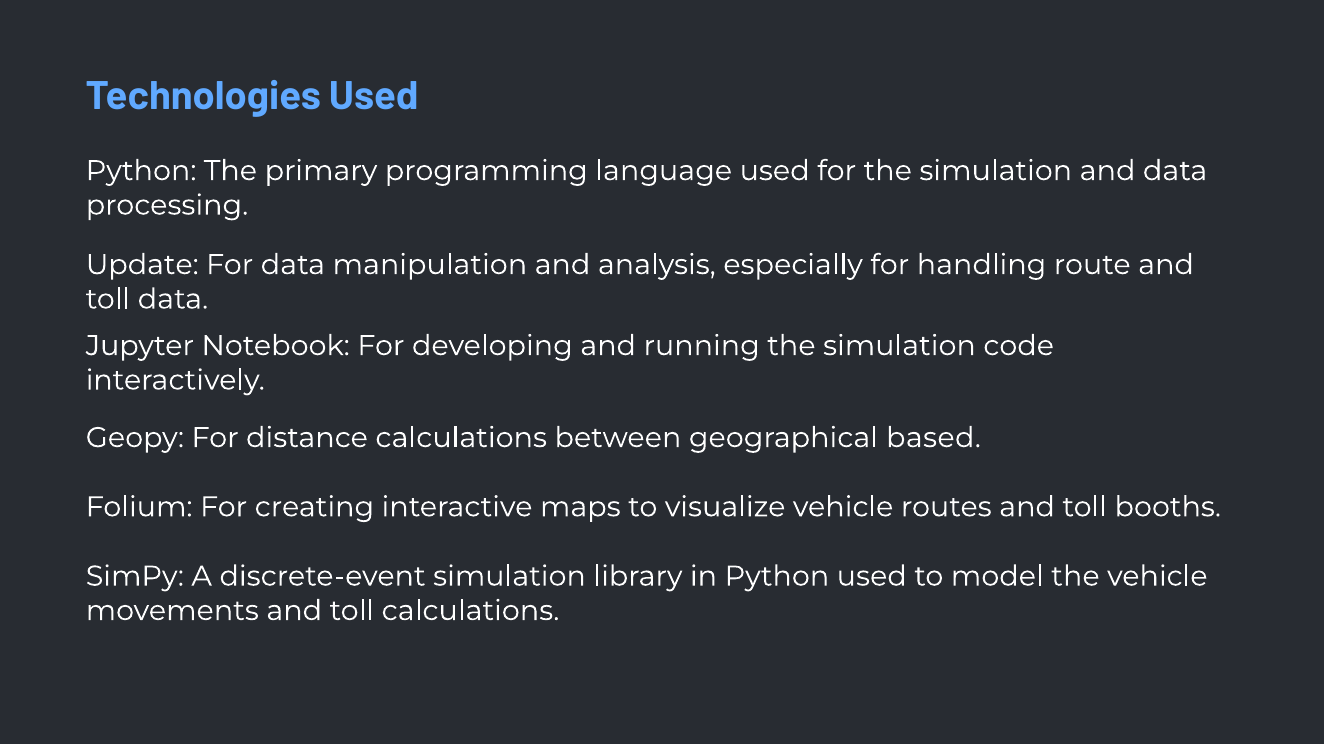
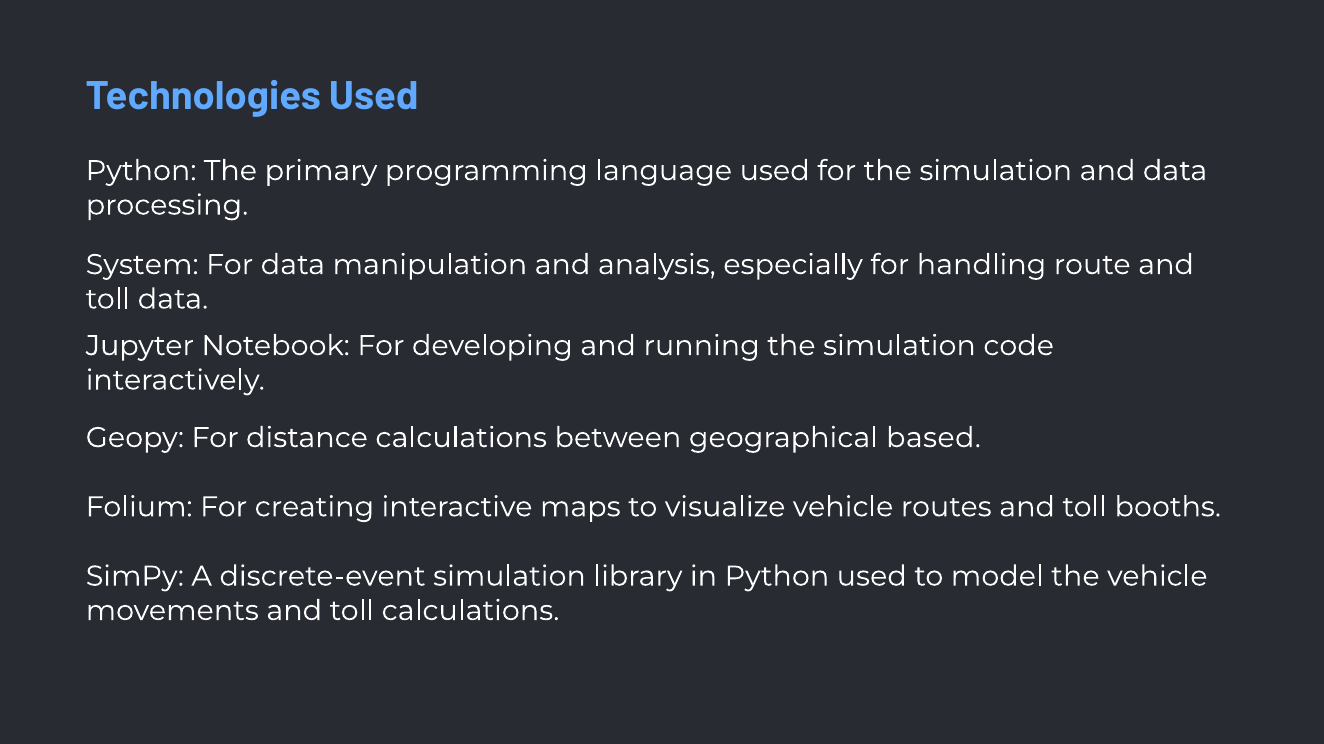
Update: Update -> System (142, 265)
